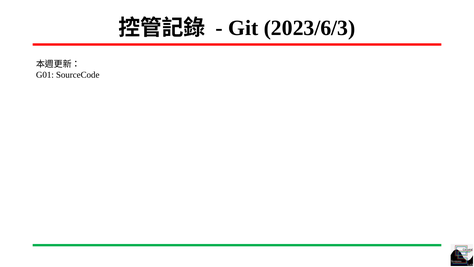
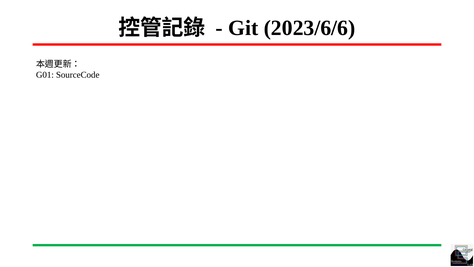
2023/6/3: 2023/6/3 -> 2023/6/6 (310, 28)
